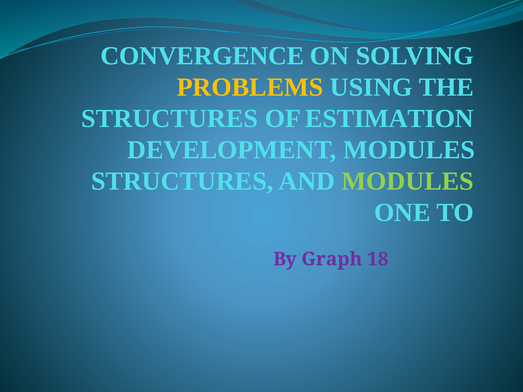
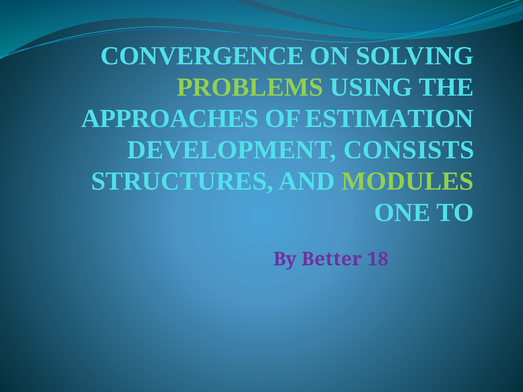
PROBLEMS colour: yellow -> light green (250, 87)
STRUCTURES: STRUCTURES -> APPROACHES (170, 119)
DEVELOPMENT MODULES: MODULES -> CONSISTS (409, 150)
Graph: Graph -> Better (332, 259)
